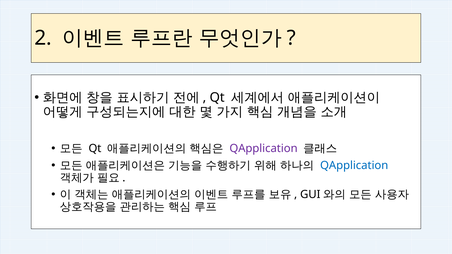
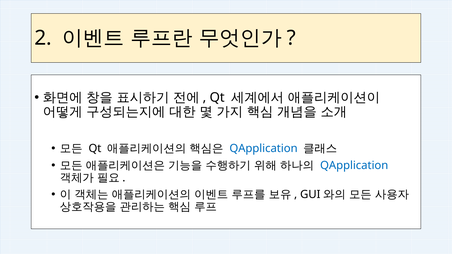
QApplication colour: purple -> blue (264, 149)
